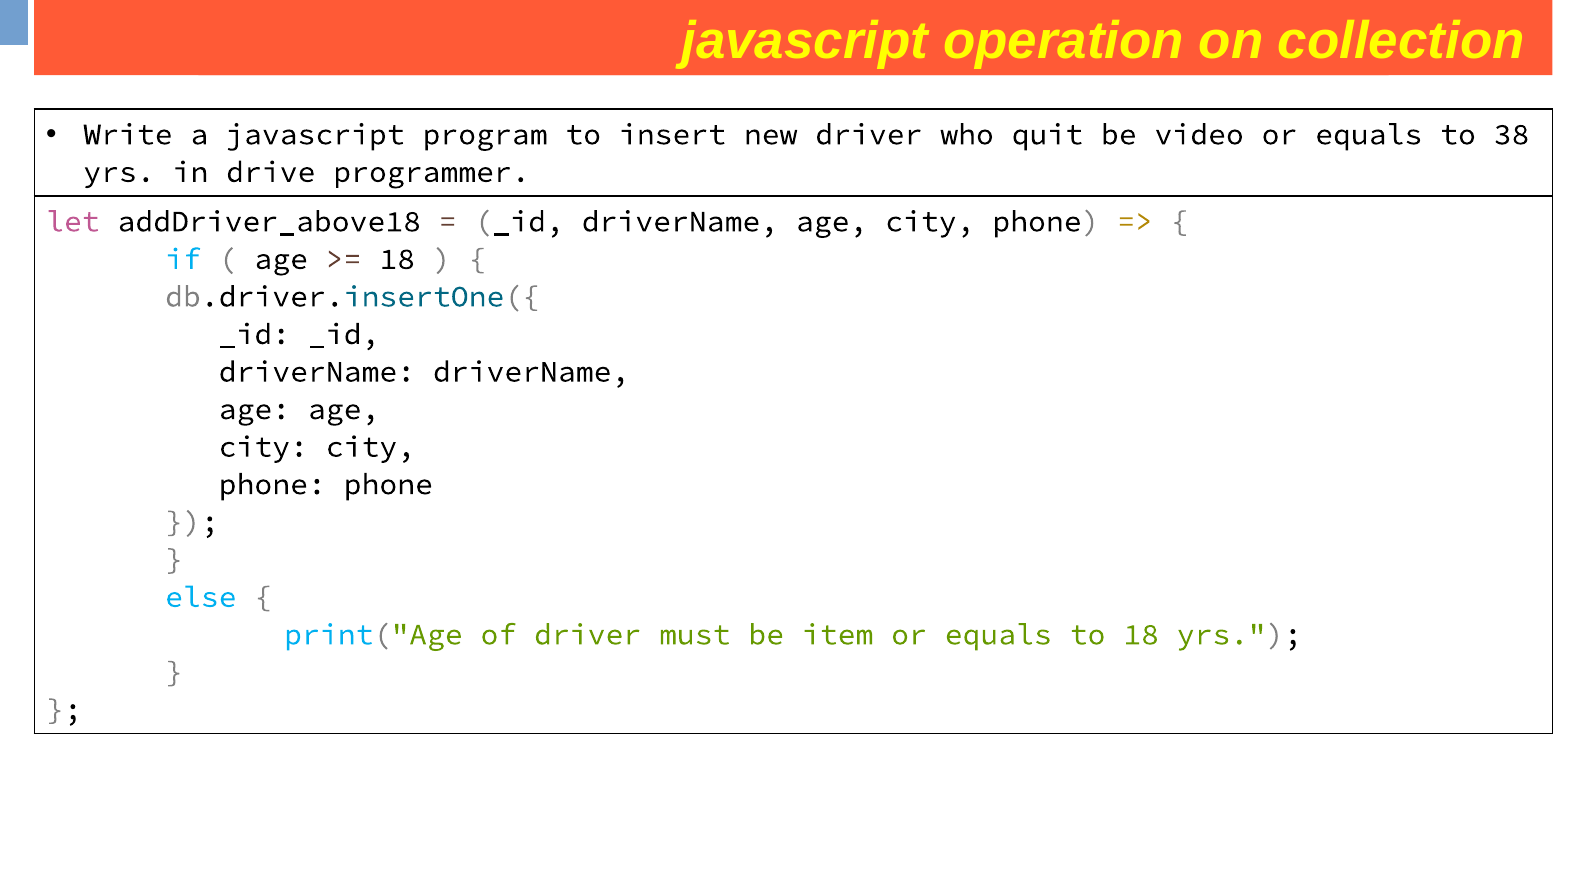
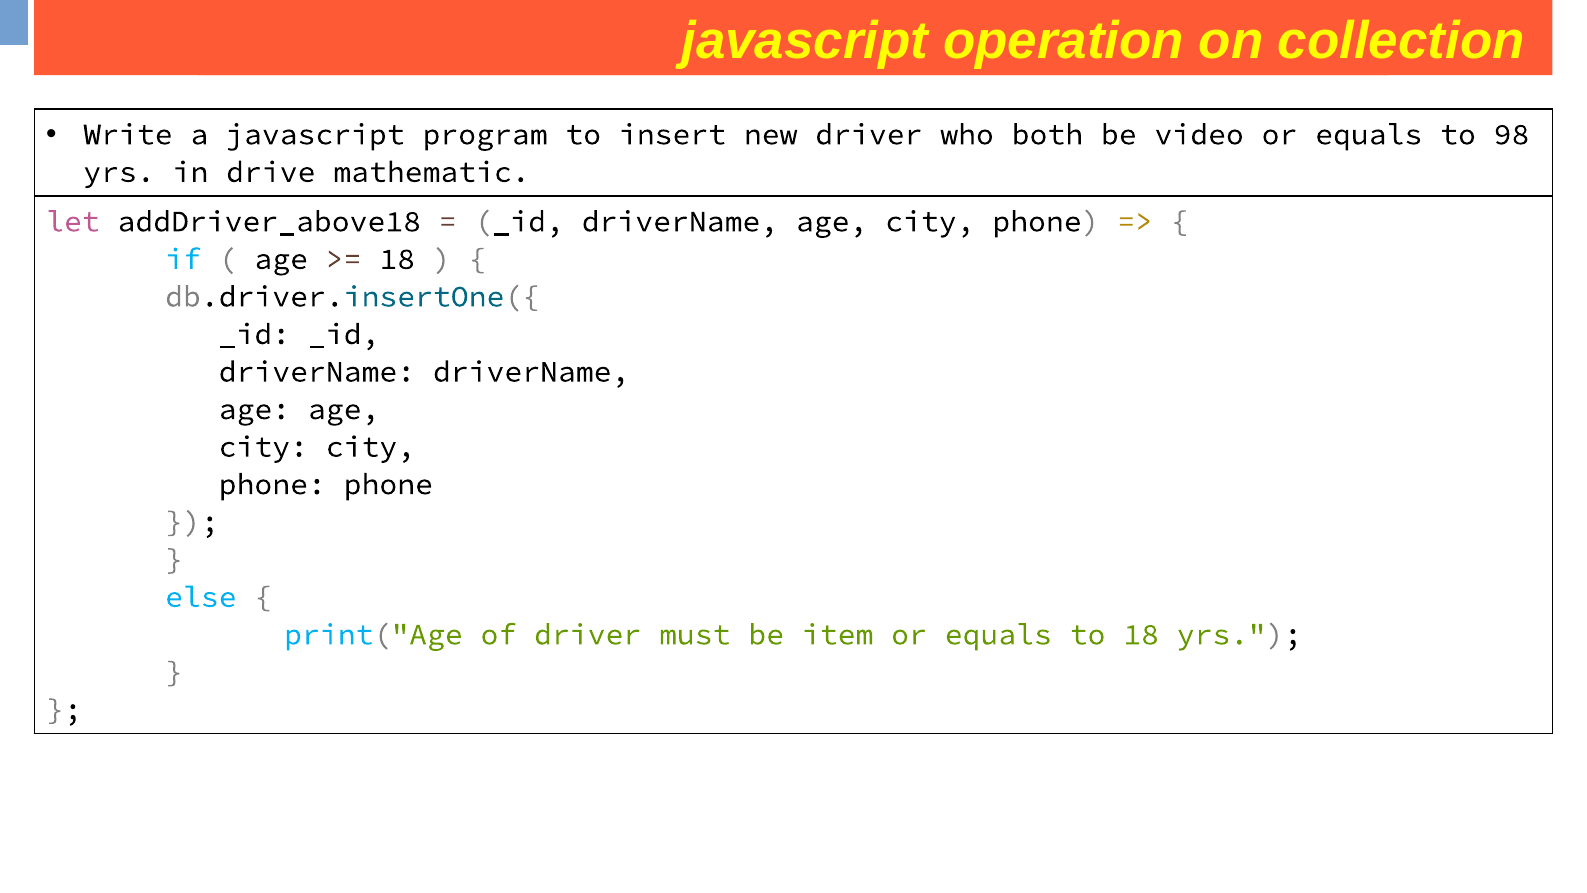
quit: quit -> both (1047, 134)
38: 38 -> 98 (1512, 134)
programmer: programmer -> mathematic (431, 172)
